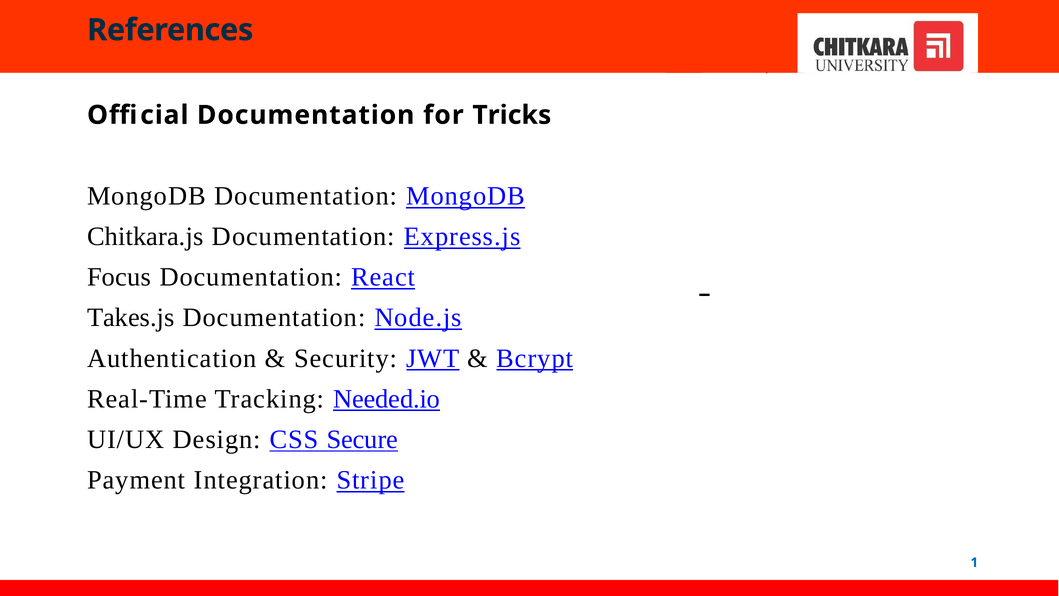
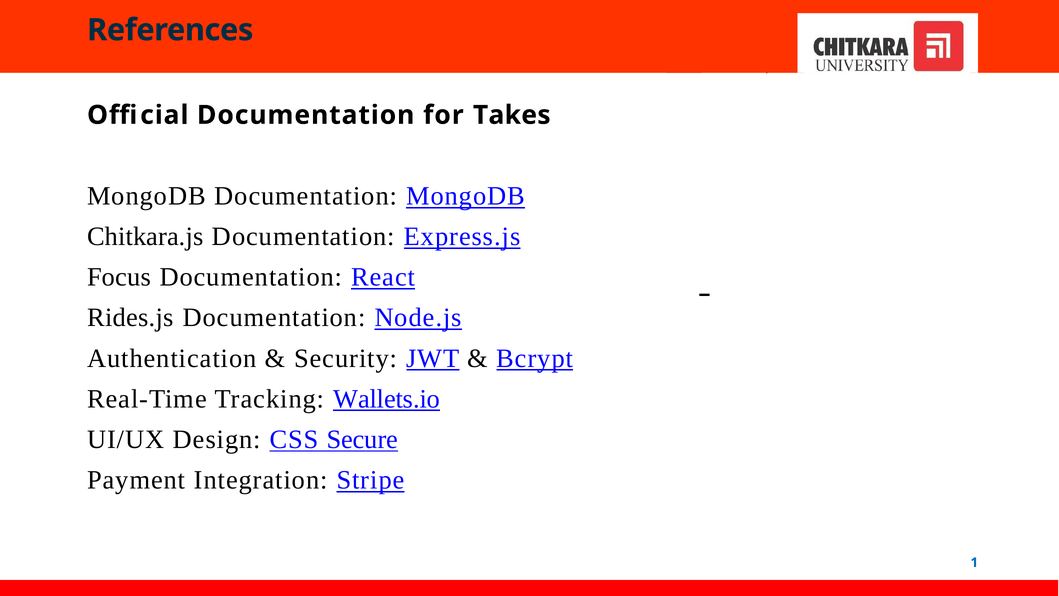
Tricks: Tricks -> Takes (512, 115)
Takes.js: Takes.js -> Rides.js (131, 318)
Needed.io: Needed.io -> Wallets.io (387, 399)
